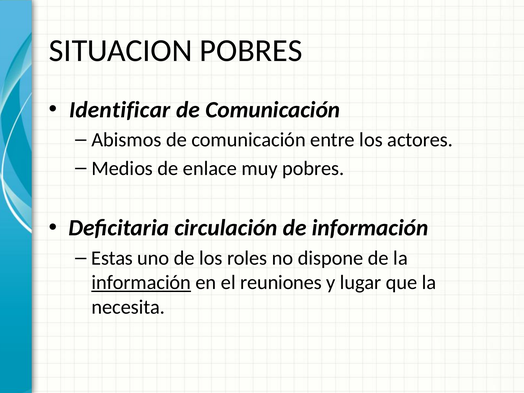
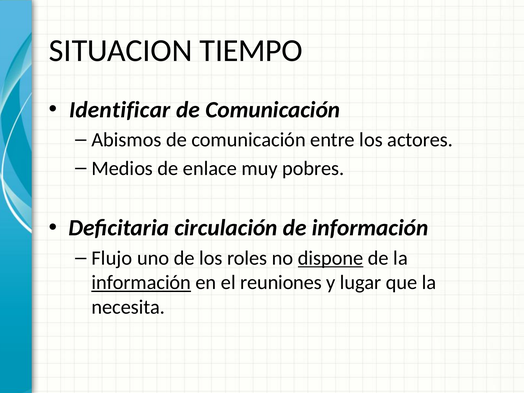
SITUACION POBRES: POBRES -> TIEMPO (251, 50)
Estas: Estas -> Flujo (112, 258)
dispone underline: none -> present (331, 258)
